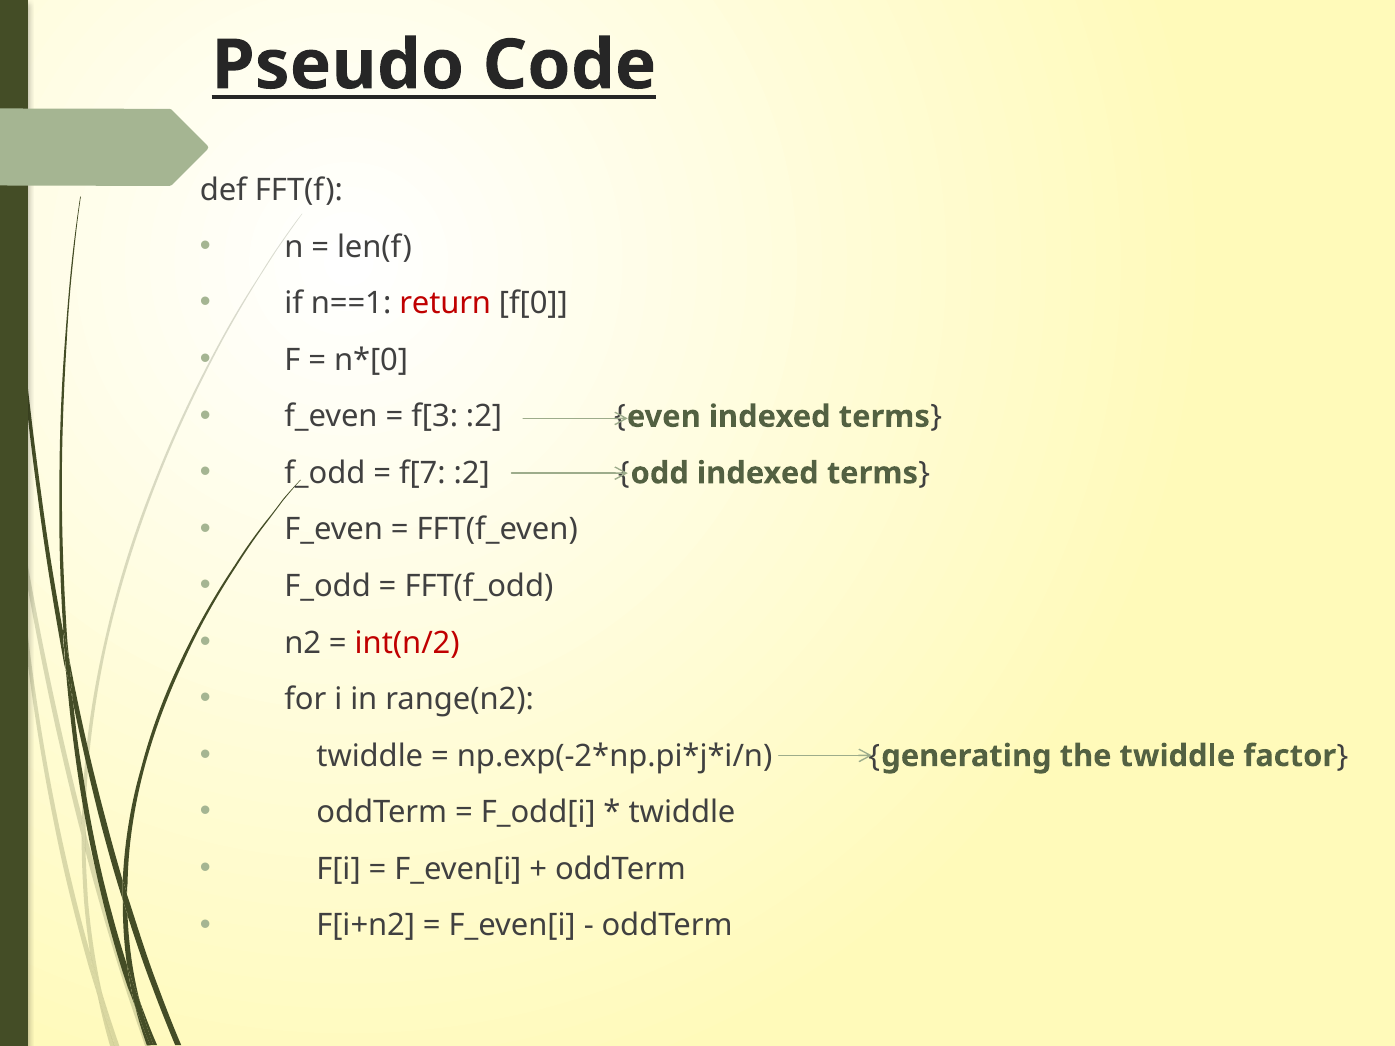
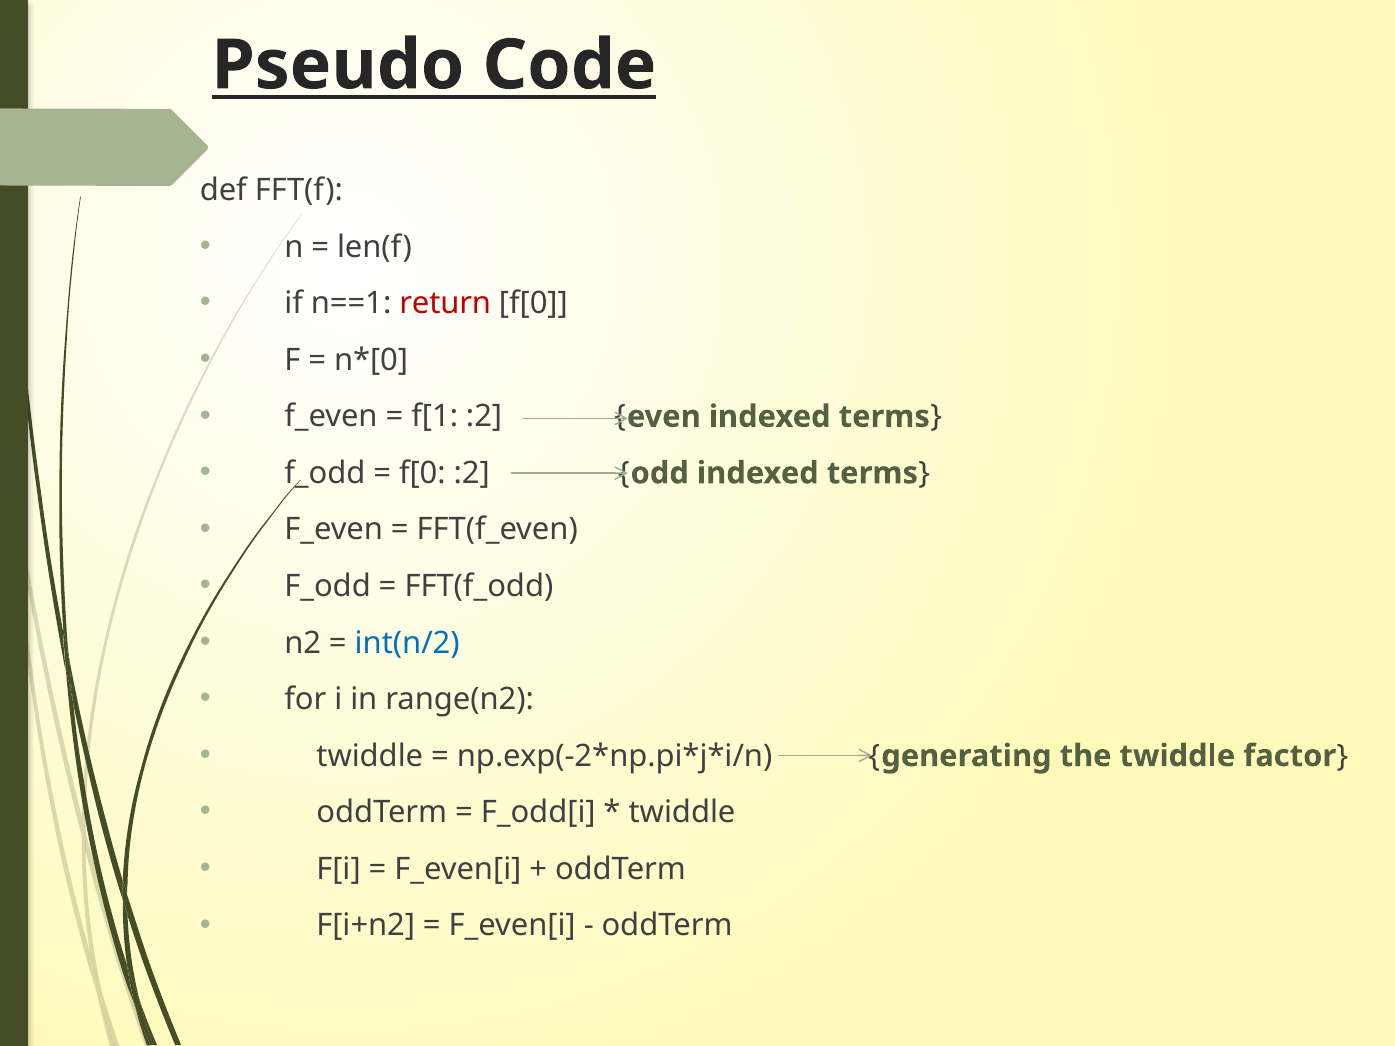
f[3: f[3 -> f[1 (435, 417)
f[7: f[7 -> f[0 (422, 473)
int(n/2 colour: red -> blue (407, 643)
